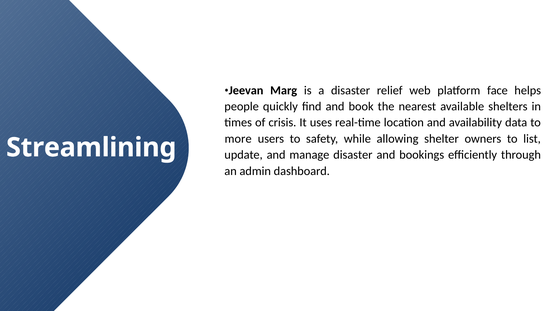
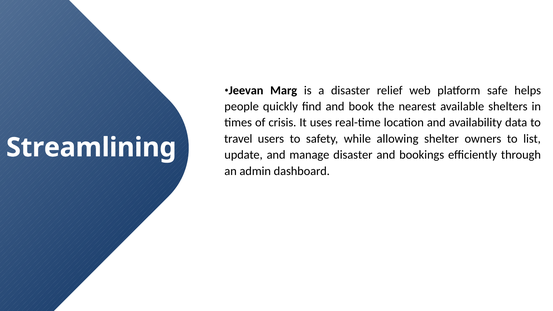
face: face -> safe (497, 90)
more: more -> travel (238, 139)
